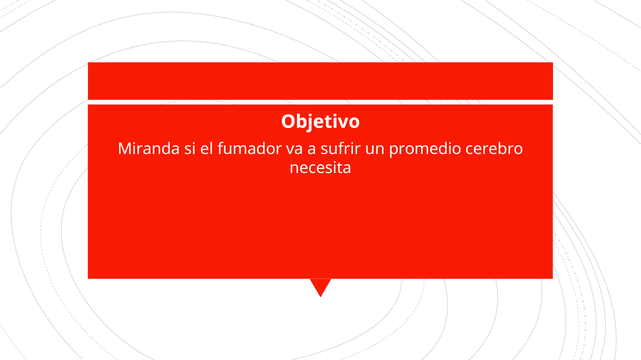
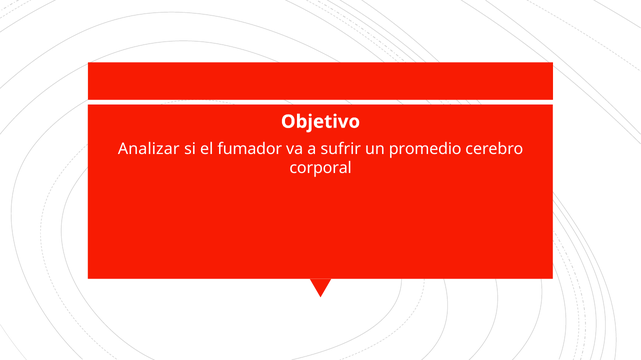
Miranda: Miranda -> Analizar (149, 149)
necesita: necesita -> corporal (321, 168)
